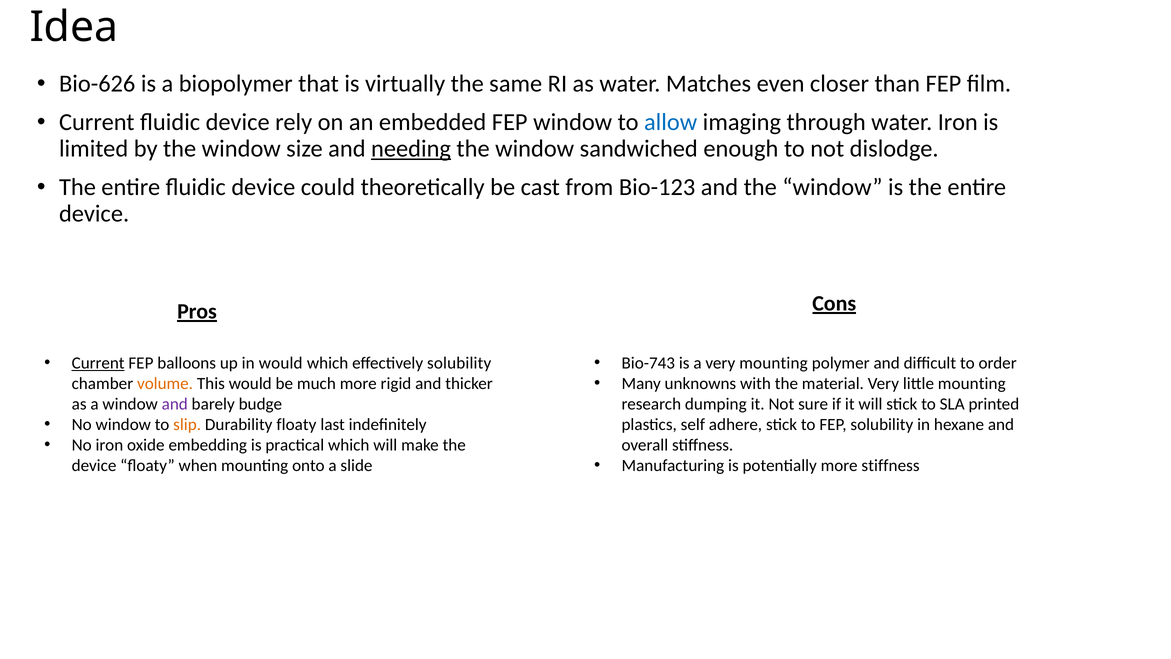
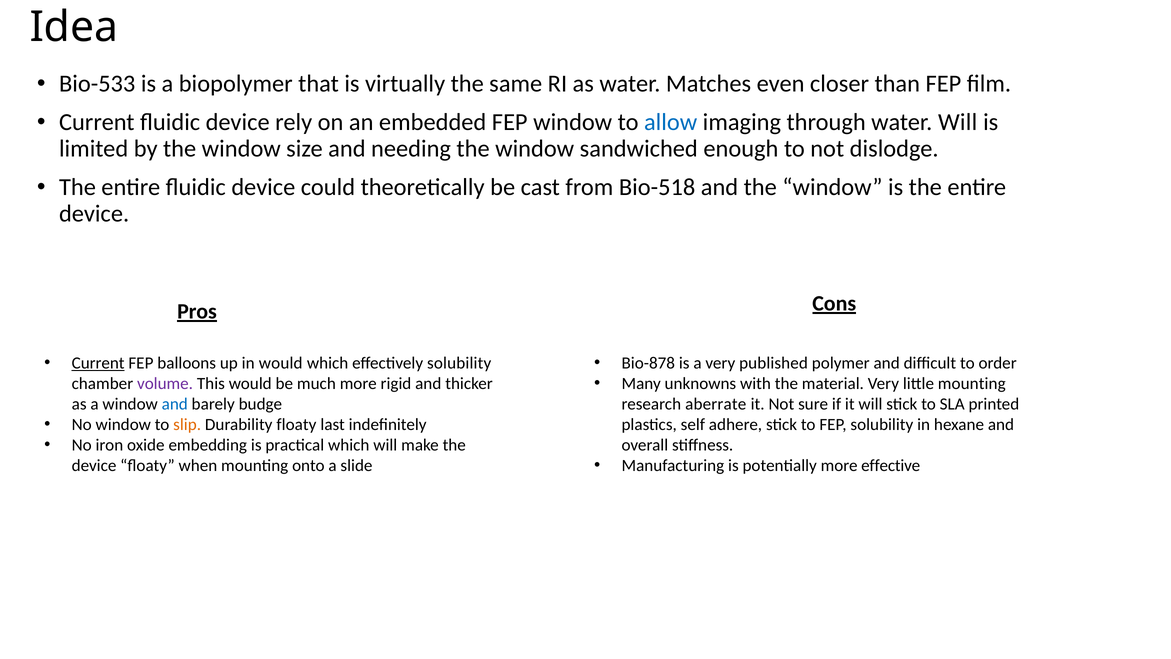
Bio-626: Bio-626 -> Bio-533 (97, 84)
water Iron: Iron -> Will (958, 122)
needing underline: present -> none (411, 149)
Bio-123: Bio-123 -> Bio-518 (657, 187)
Bio-743: Bio-743 -> Bio-878 (648, 363)
very mounting: mounting -> published (774, 363)
volume colour: orange -> purple (165, 383)
and colour: purple -> blue (175, 404)
dumping: dumping -> aberrate (716, 404)
more stiffness: stiffness -> effective (891, 465)
